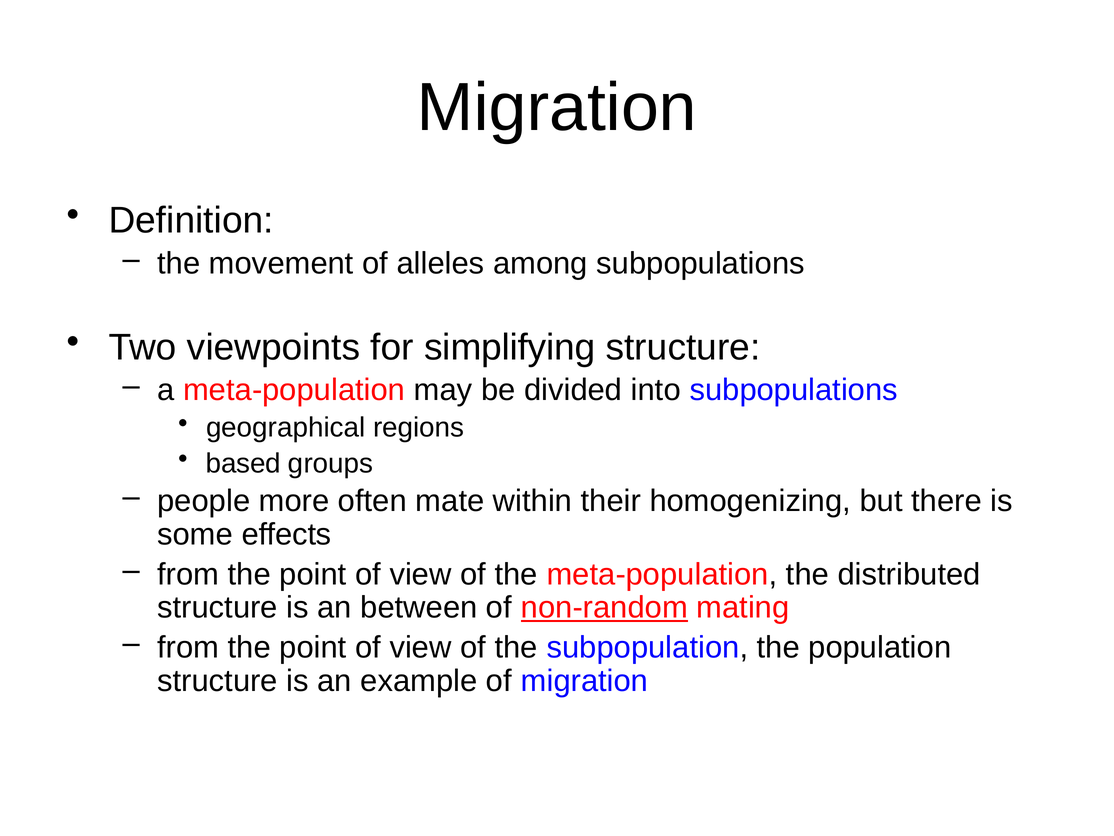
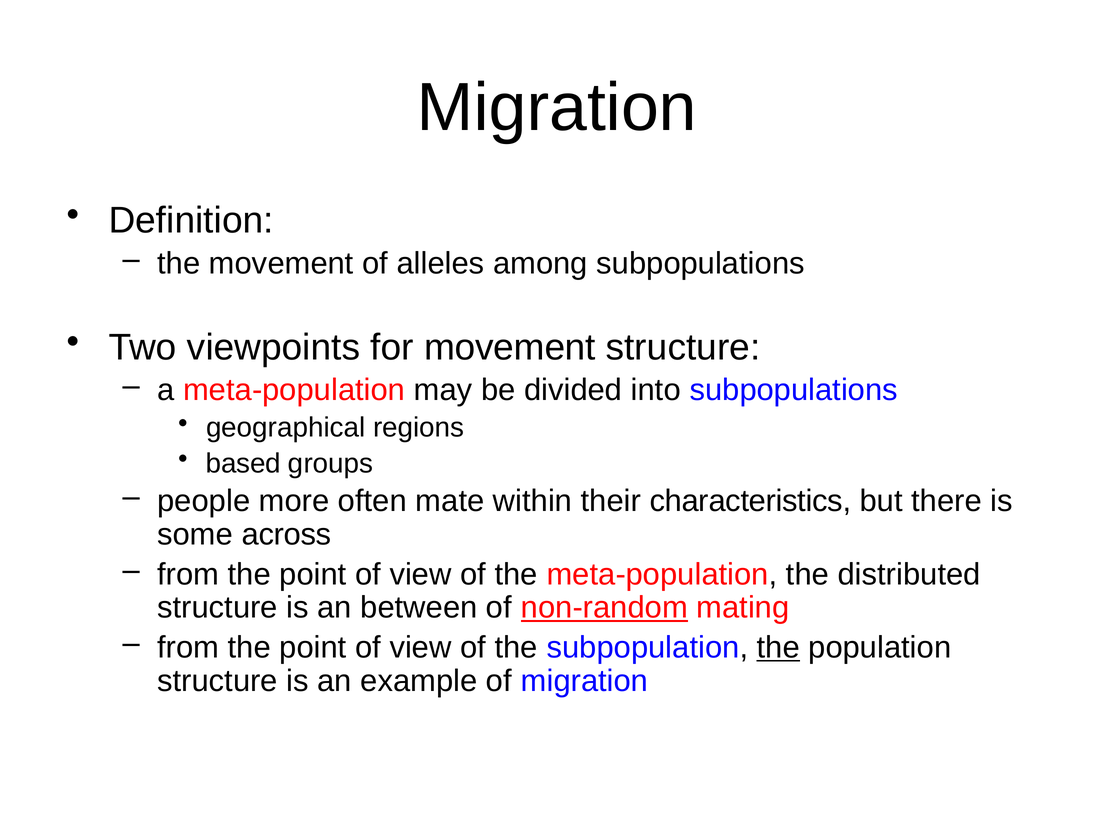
for simplifying: simplifying -> movement (510, 347)
homogenizing: homogenizing -> characteristics (750, 501)
effects: effects -> across (287, 534)
the underline: none -> present (778, 647)
